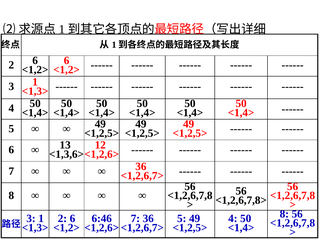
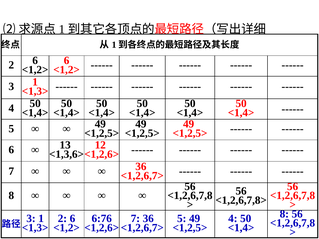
6:46: 6:46 -> 6:76 (102, 219)
